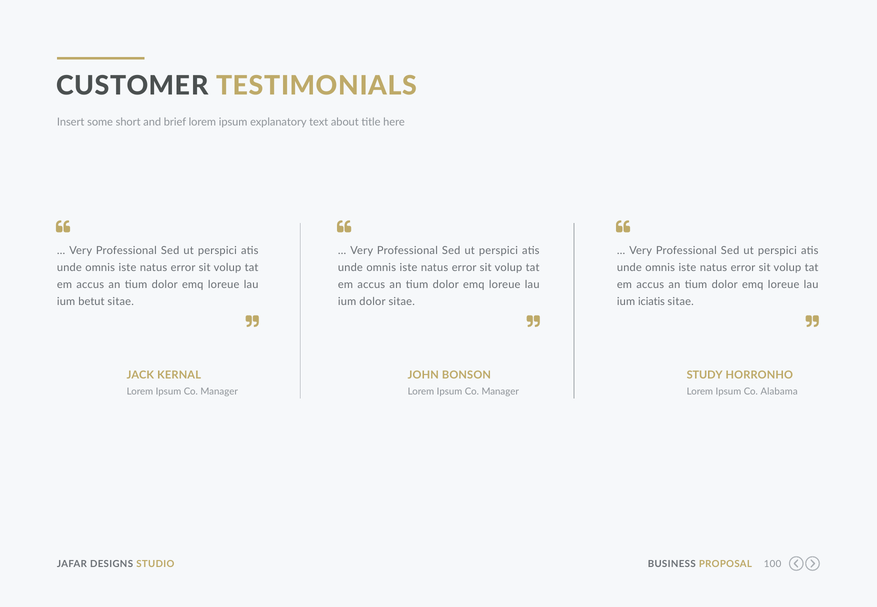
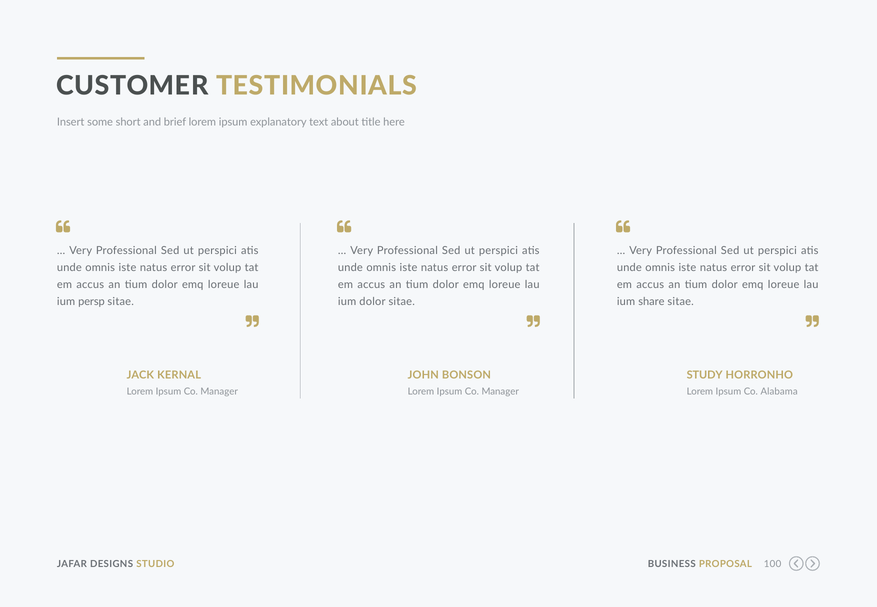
betut: betut -> persp (91, 302)
iciatis: iciatis -> share (651, 302)
